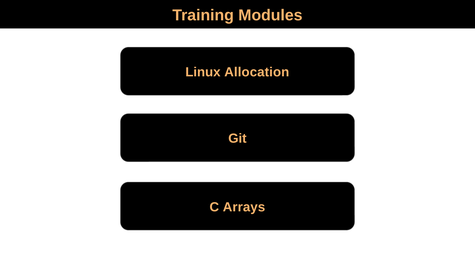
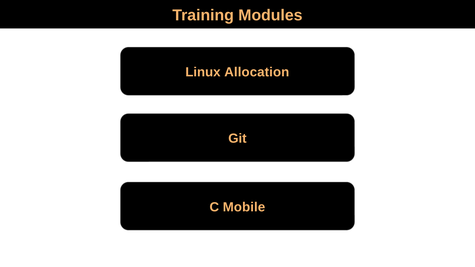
Arrays: Arrays -> Mobile (244, 207)
